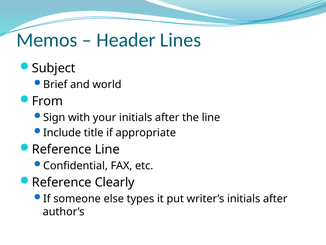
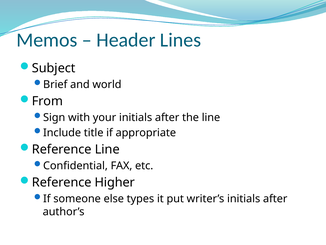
Clearly: Clearly -> Higher (115, 182)
